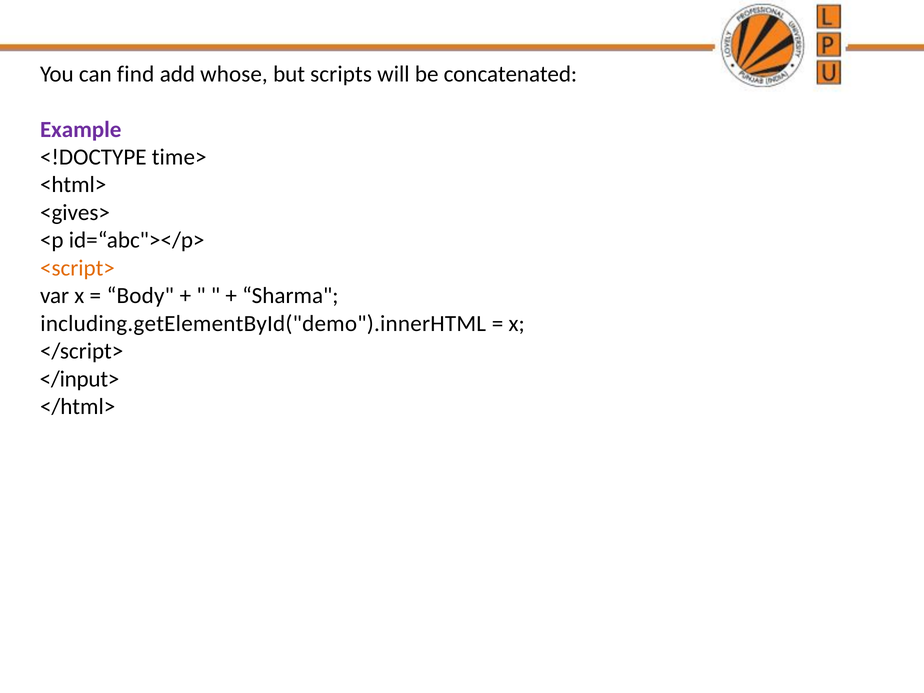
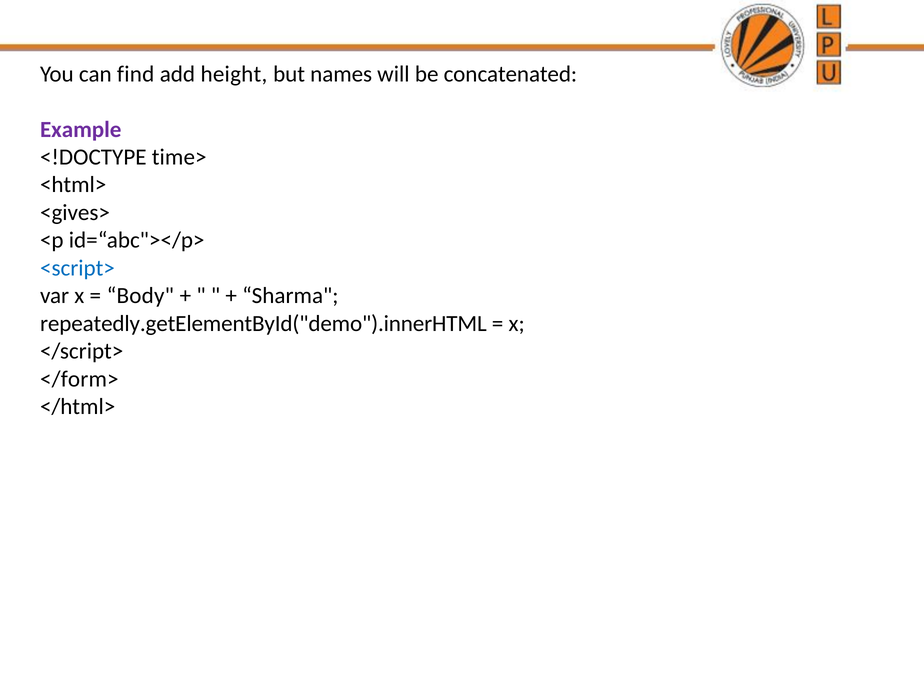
whose: whose -> height (234, 74)
scripts: scripts -> names (341, 74)
<script> colour: orange -> blue (77, 268)
including.getElementById("demo").innerHTML: including.getElementById("demo").innerHTML -> repeatedly.getElementById("demo").innerHTML (263, 323)
</input>: </input> -> </form> (79, 379)
